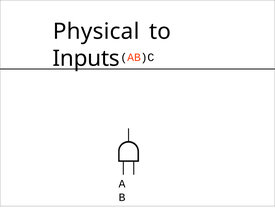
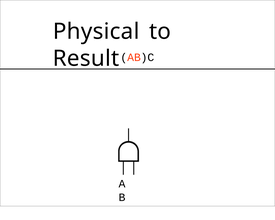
Inputs: Inputs -> Result (86, 59)
